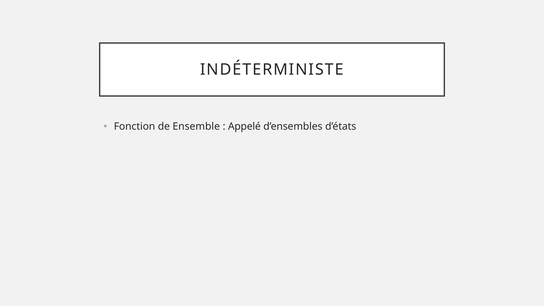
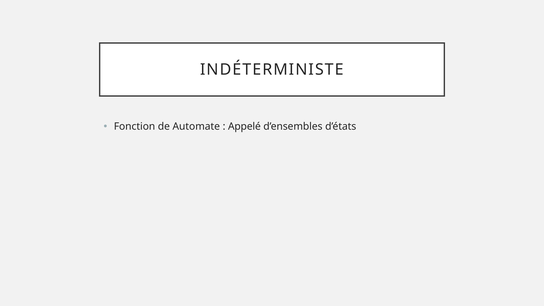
Ensemble: Ensemble -> Automate (196, 127)
